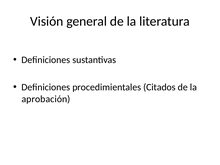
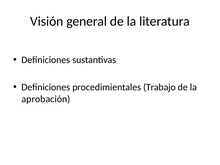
Citados: Citados -> Trabajo (159, 87)
